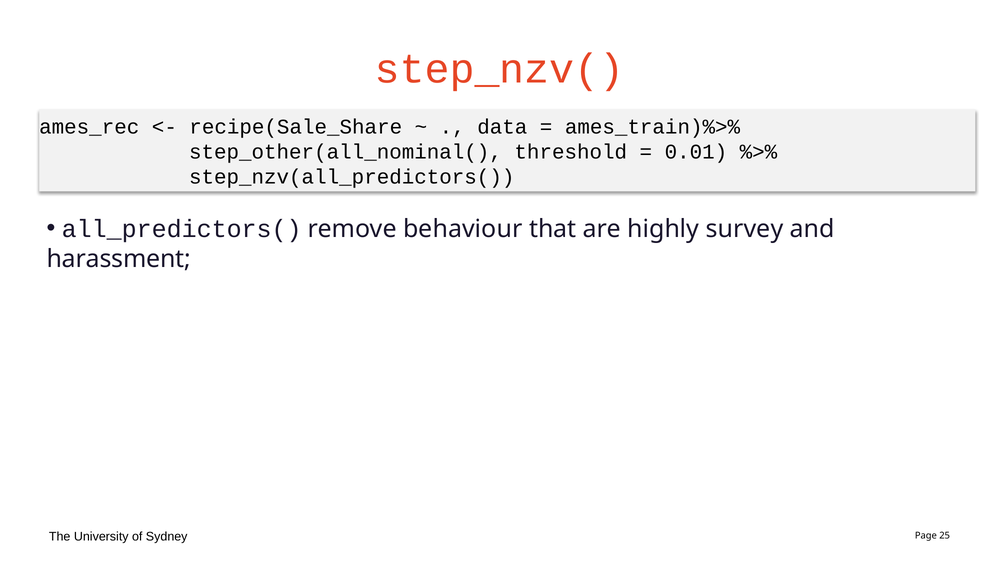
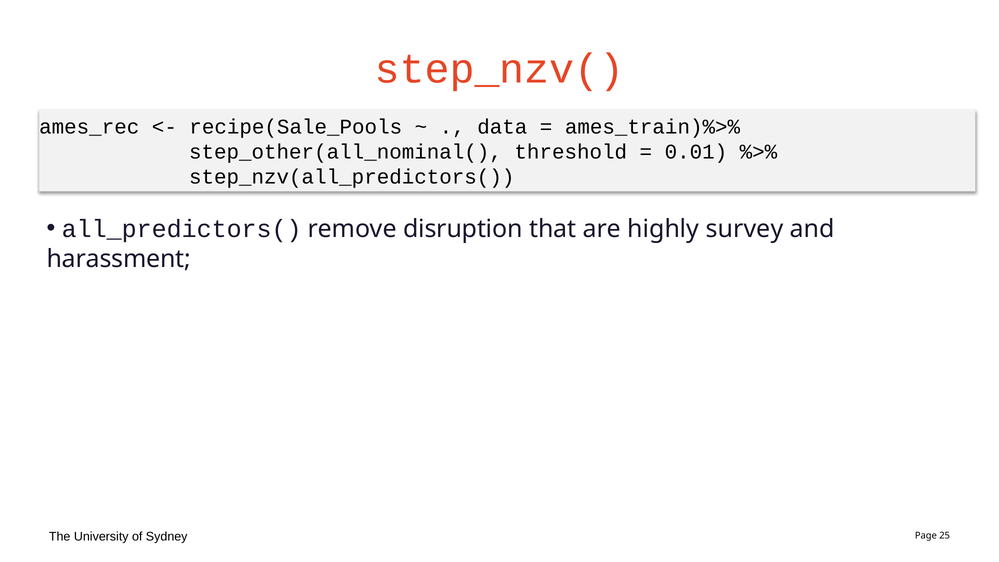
recipe(Sale_Share: recipe(Sale_Share -> recipe(Sale_Pools (296, 127)
behaviour: behaviour -> disruption (463, 229)
